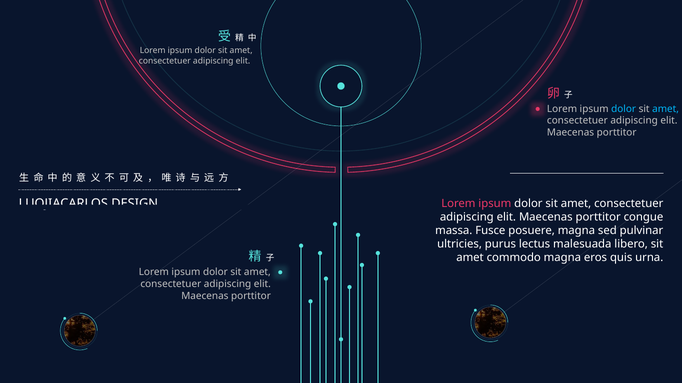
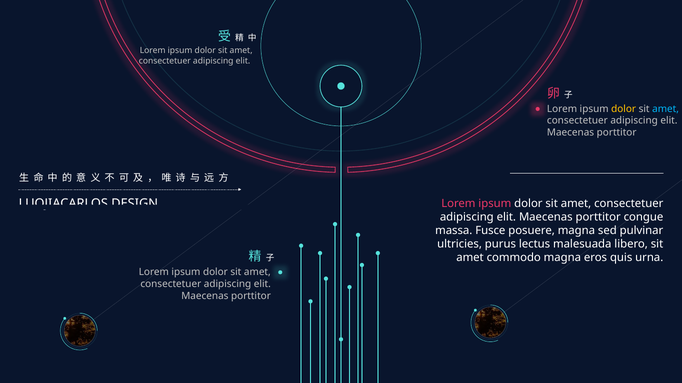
dolor colour: light blue -> yellow (624, 109)
